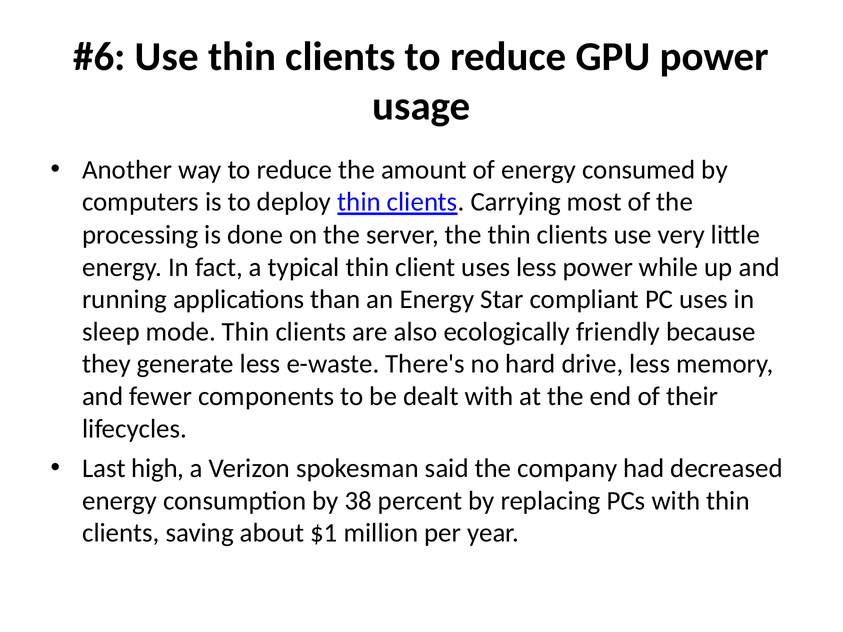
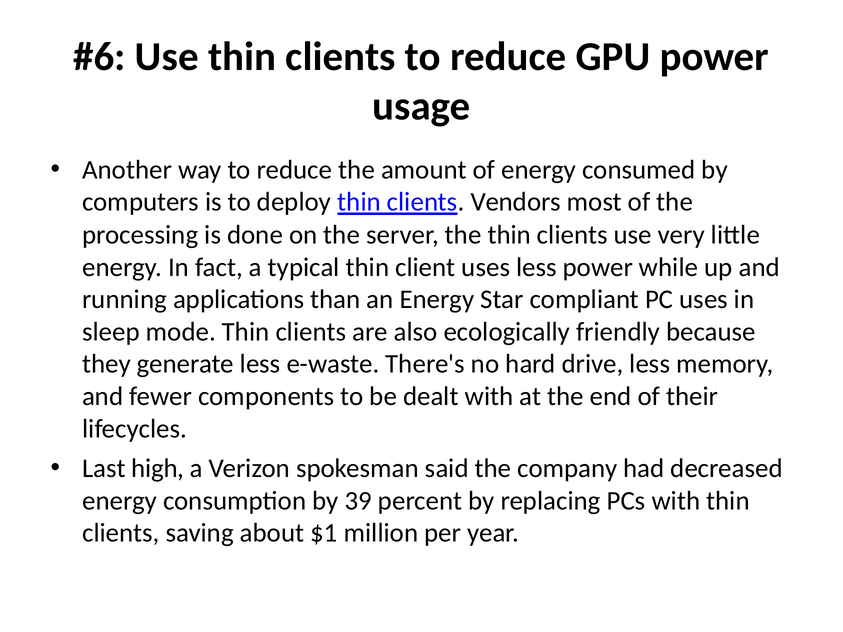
Carrying: Carrying -> Vendors (516, 202)
38: 38 -> 39 (358, 501)
